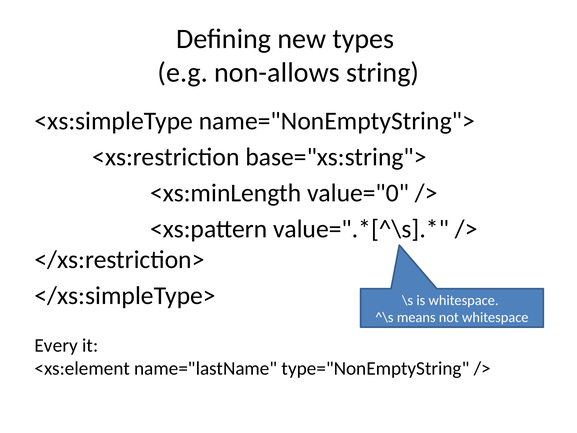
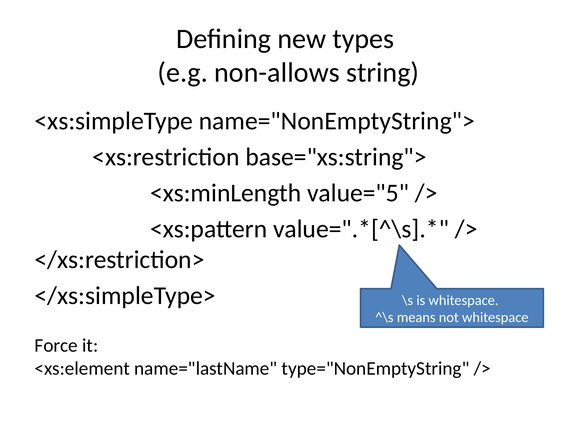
value="0: value="0 -> value="5 (358, 193)
Every: Every -> Force (56, 345)
